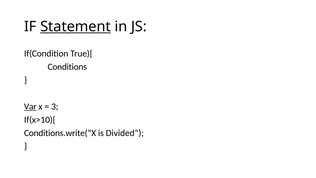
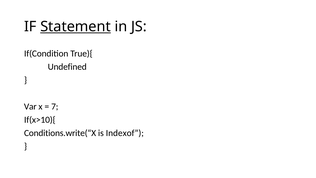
Conditions: Conditions -> Undefined (67, 67)
Var underline: present -> none (30, 106)
3: 3 -> 7 (55, 106)
Divided: Divided -> Indexof (125, 133)
